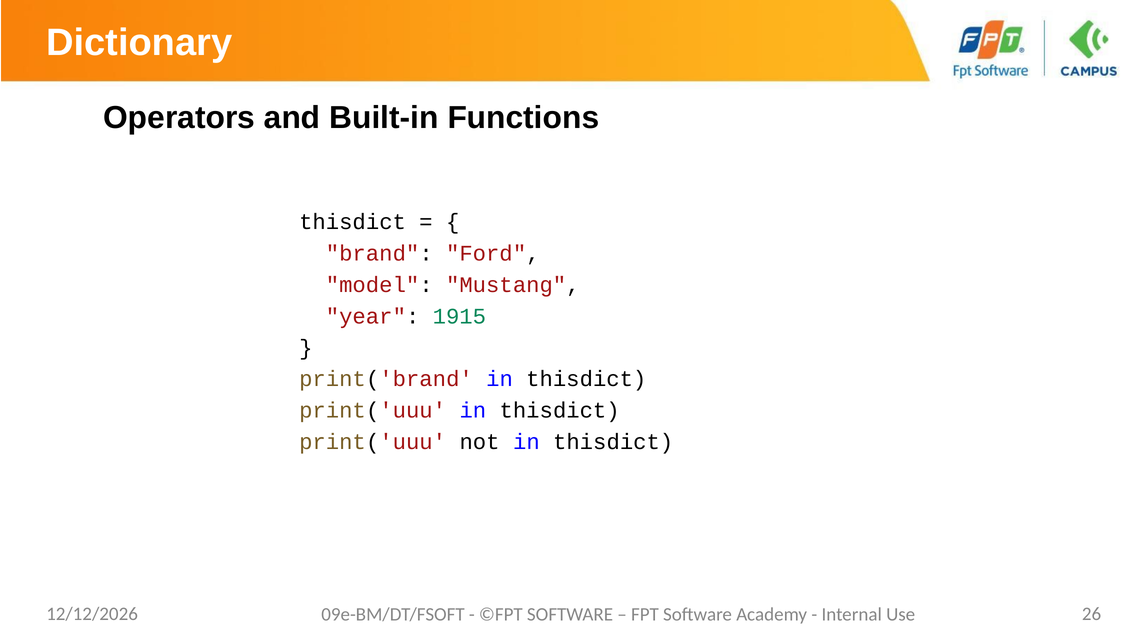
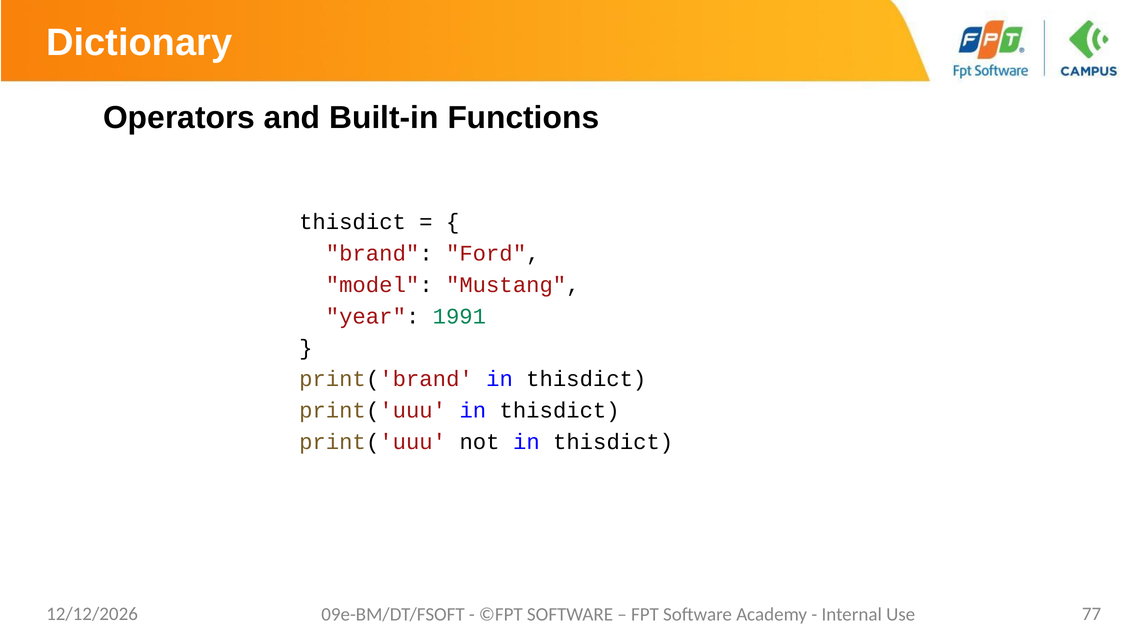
1915: 1915 -> 1991 (459, 316)
26: 26 -> 77 (1092, 614)
